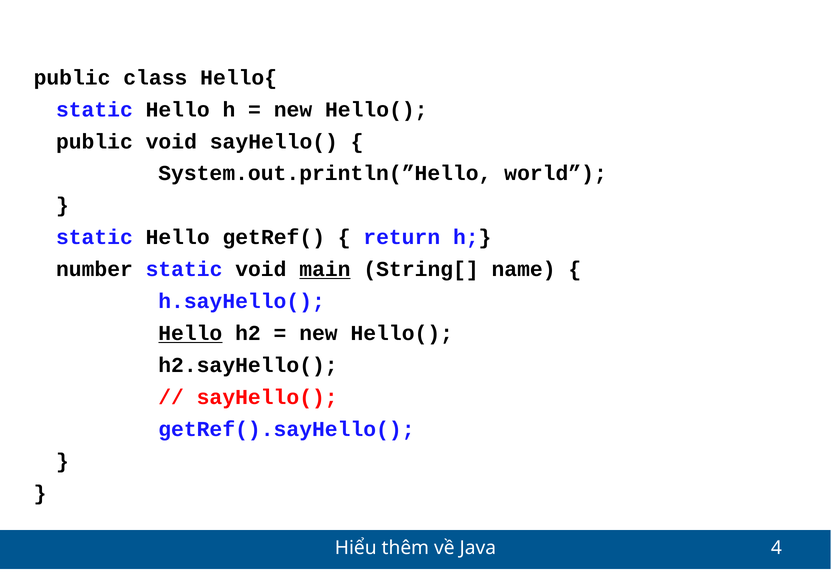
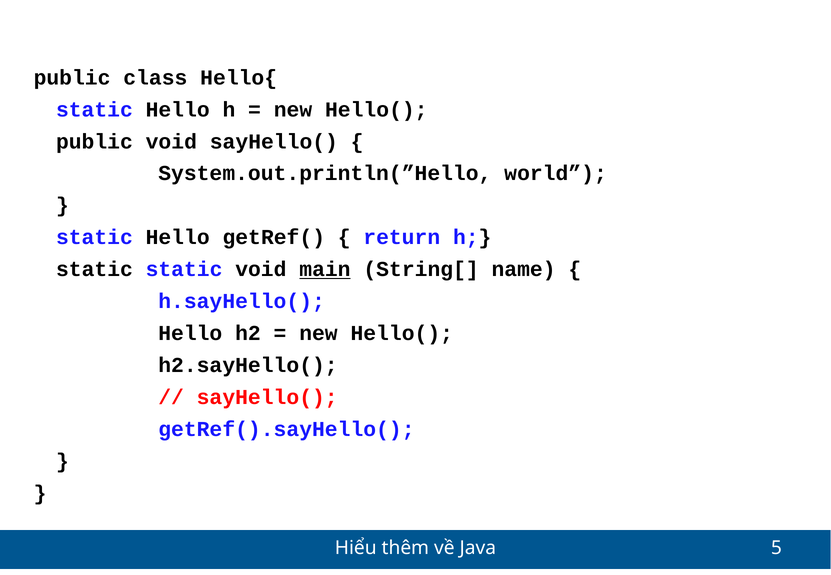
number: number -> static (94, 269)
Hello underline: present -> none (190, 333)
4: 4 -> 5 (776, 548)
